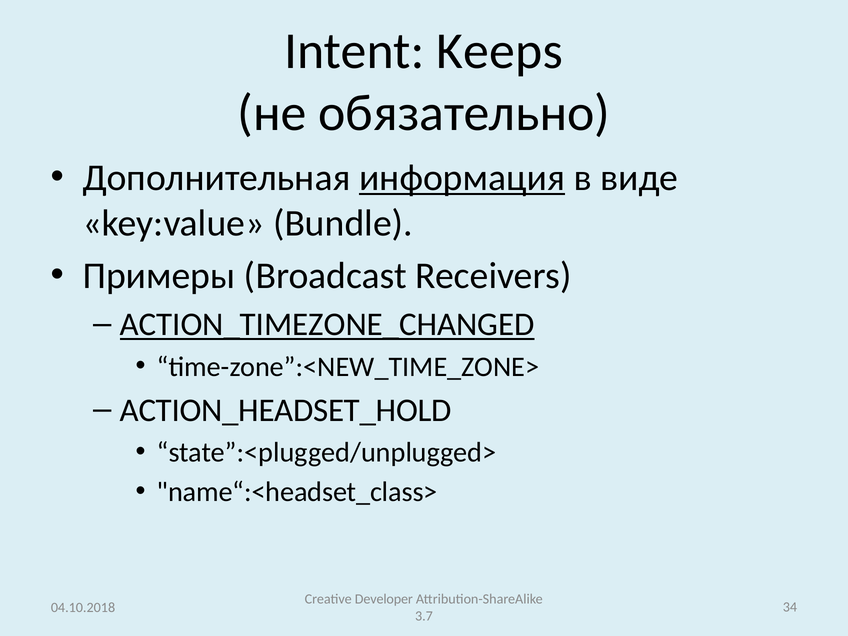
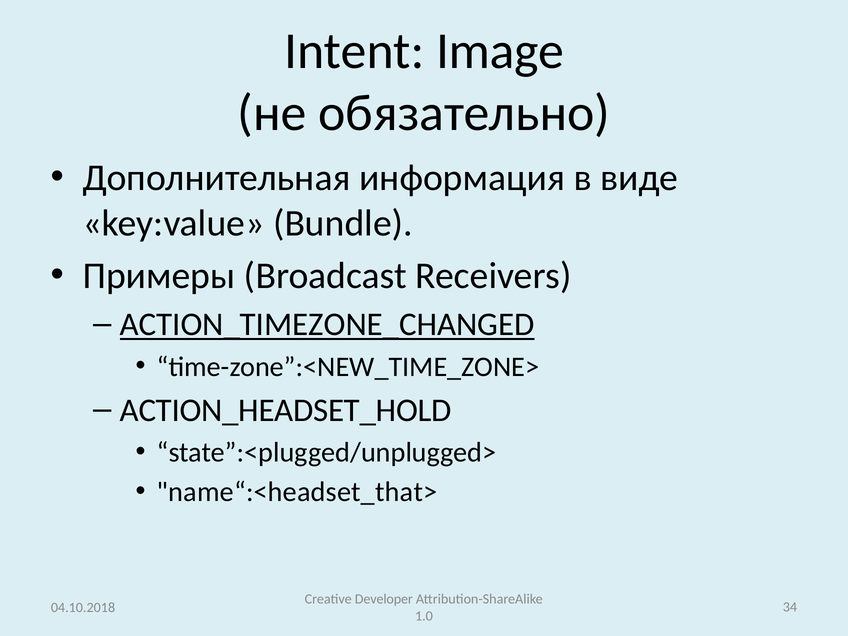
Keeps: Keeps -> Image (500, 51)
информация underline: present -> none (462, 178)
name“:<headset_class>: name“:<headset_class> -> name“:<headset_that> (297, 492)
3.7: 3.7 -> 1.0 (424, 616)
